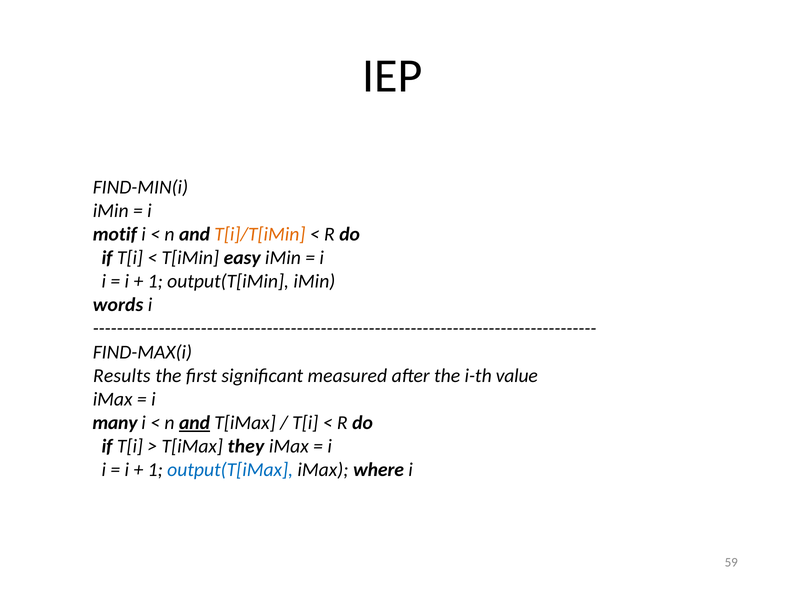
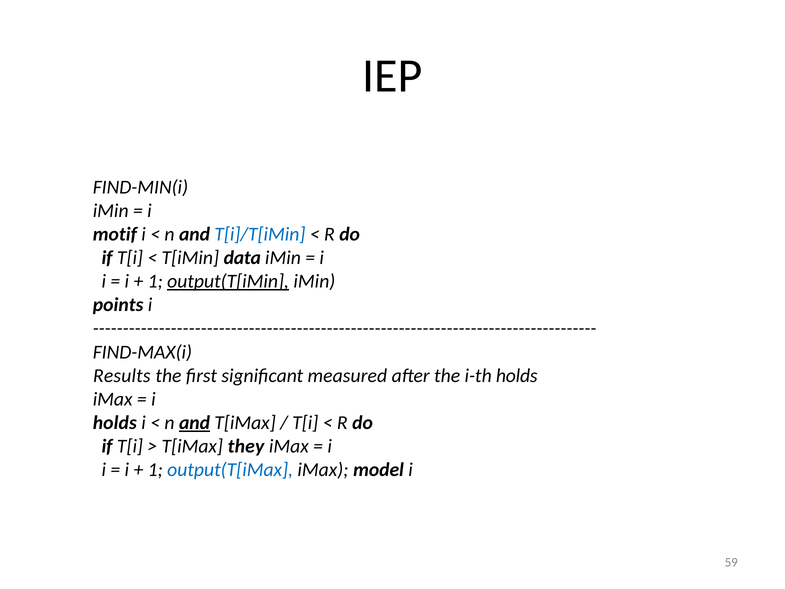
T[i]/T[iMin colour: orange -> blue (260, 234)
easy: easy -> data (242, 258)
output(T[iMin underline: none -> present (228, 281)
words: words -> points (118, 305)
i-th value: value -> holds (517, 375)
many: many -> holds (115, 423)
where: where -> model (379, 470)
